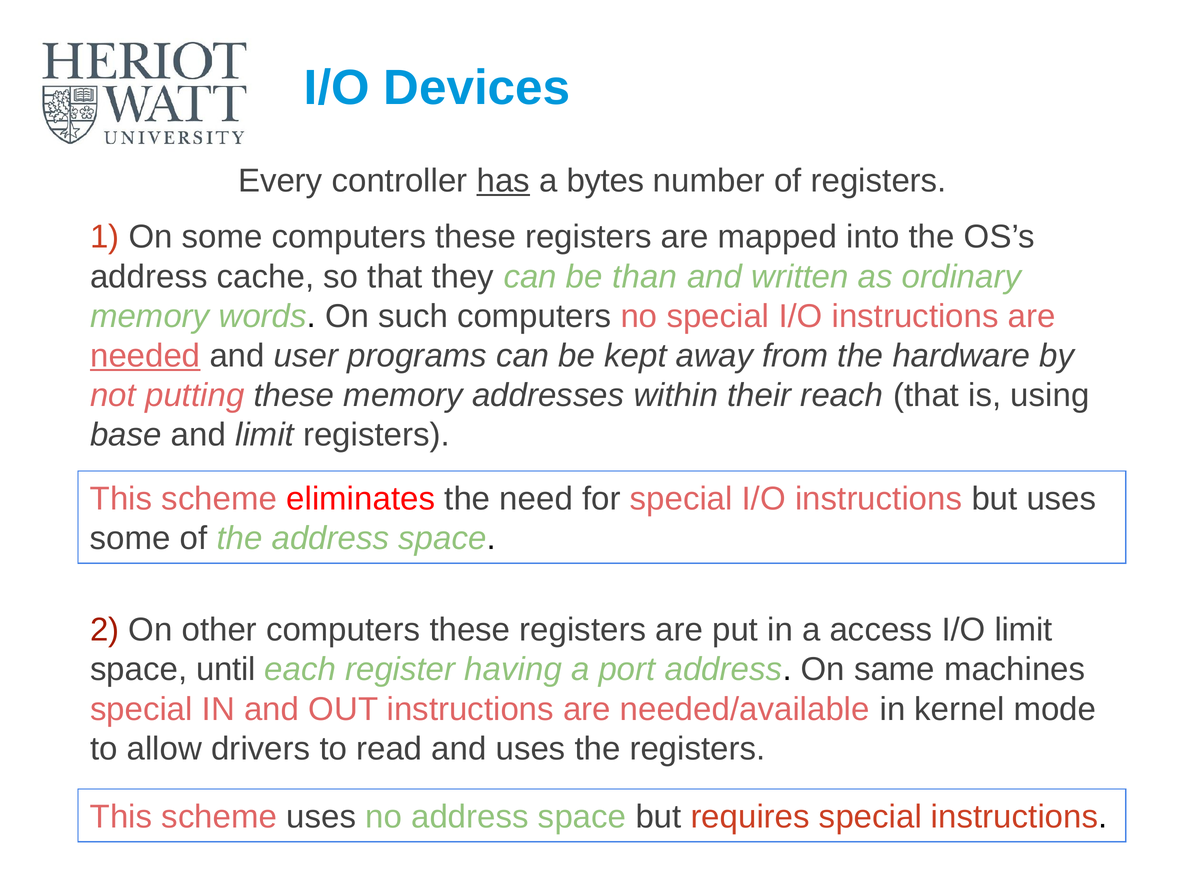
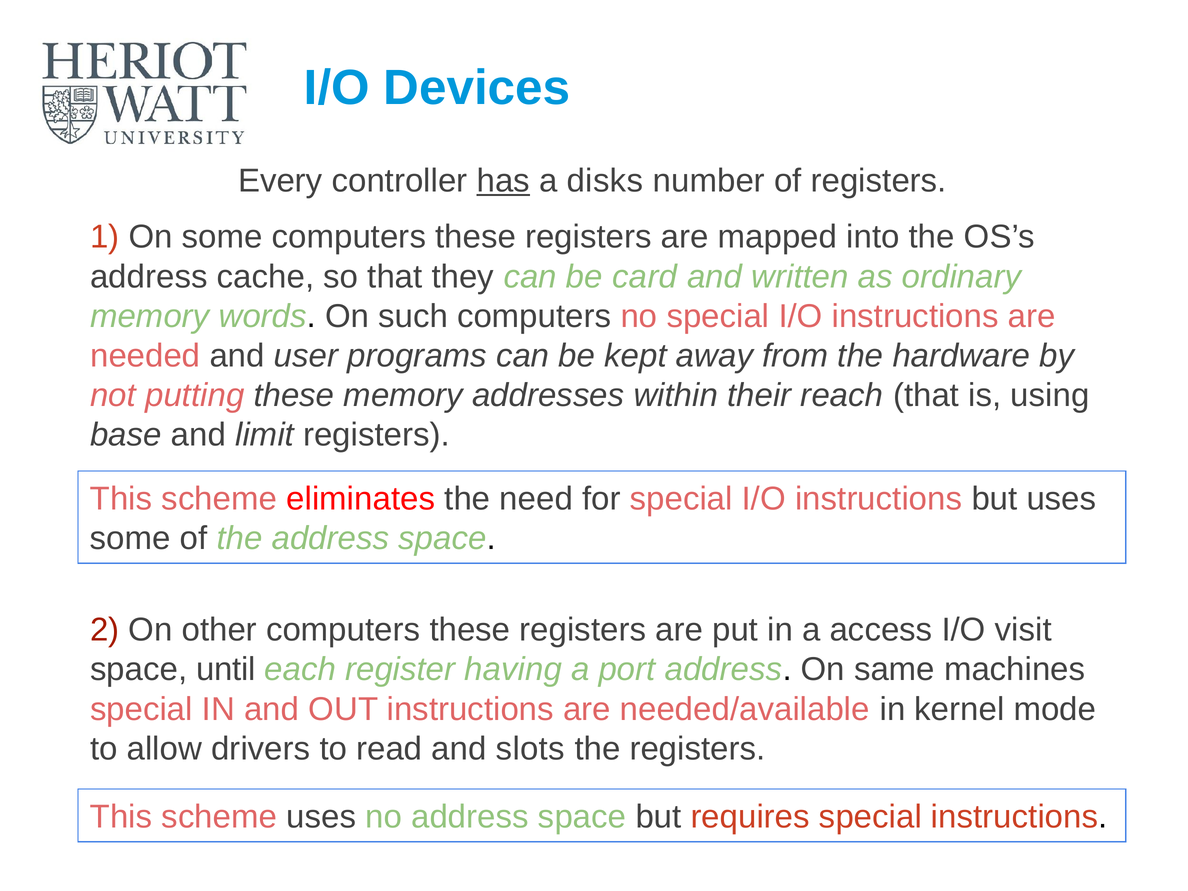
bytes: bytes -> disks (605, 181)
than: than -> card (645, 277)
needed underline: present -> none (145, 356)
I/O limit: limit -> visit (1023, 630)
and uses: uses -> slots (530, 749)
